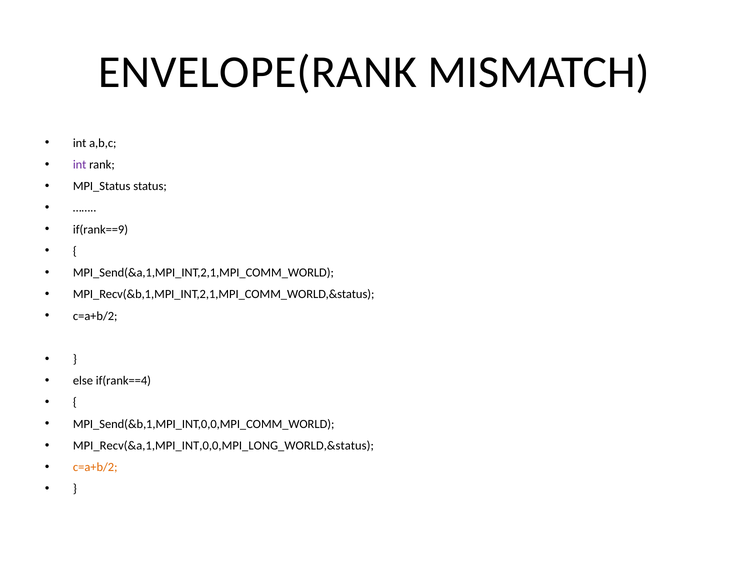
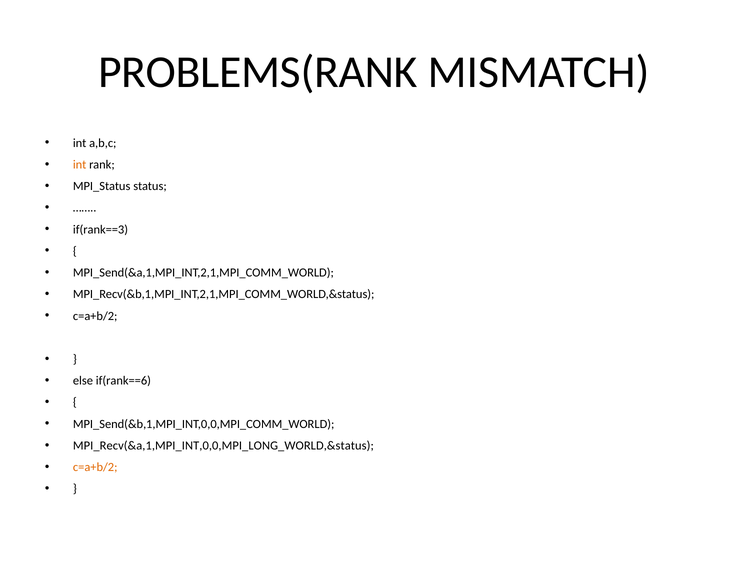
ENVELOPE(RANK: ENVELOPE(RANK -> PROBLEMS(RANK (258, 72)
int colour: purple -> orange (80, 165)
if(rank==9: if(rank==9 -> if(rank==3 (100, 229)
if(rank==4: if(rank==4 -> if(rank==6 (123, 381)
